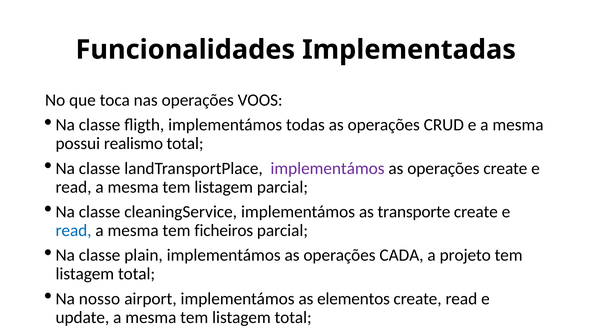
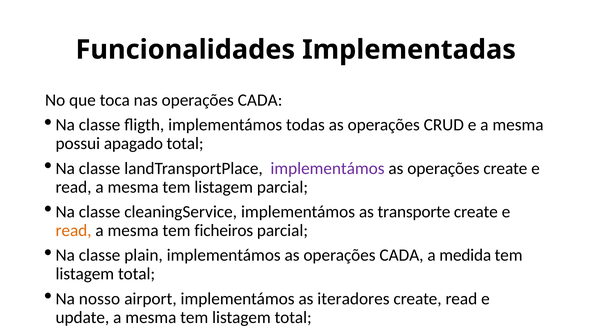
nas operações VOOS: VOOS -> CADA (260, 100)
realismo: realismo -> apagado (133, 144)
read colour: blue -> orange (74, 230)
projeto: projeto -> medida (465, 255)
elementos: elementos -> iteradores (353, 299)
